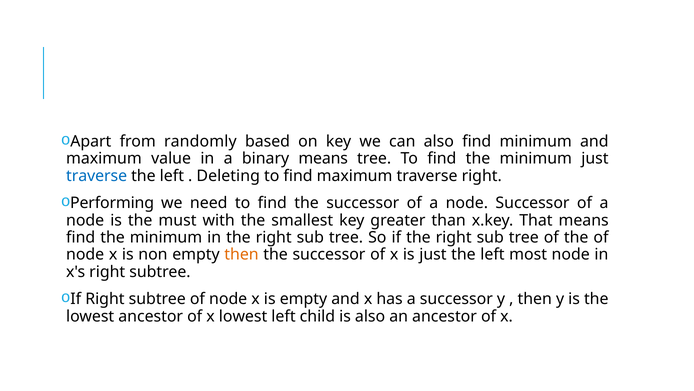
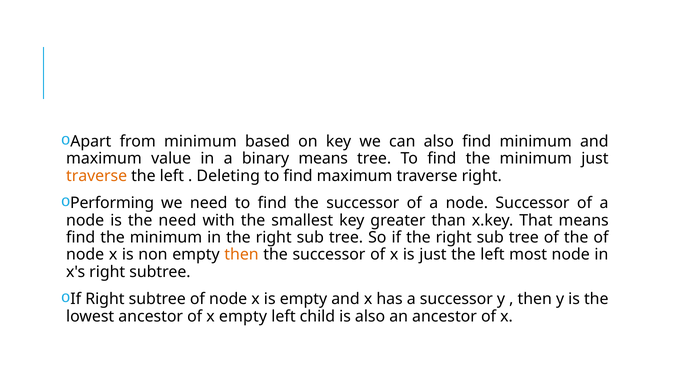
from randomly: randomly -> minimum (200, 141)
traverse colour: blue -> orange (97, 176)
the must: must -> need (177, 220)
x lowest: lowest -> empty (243, 316)
